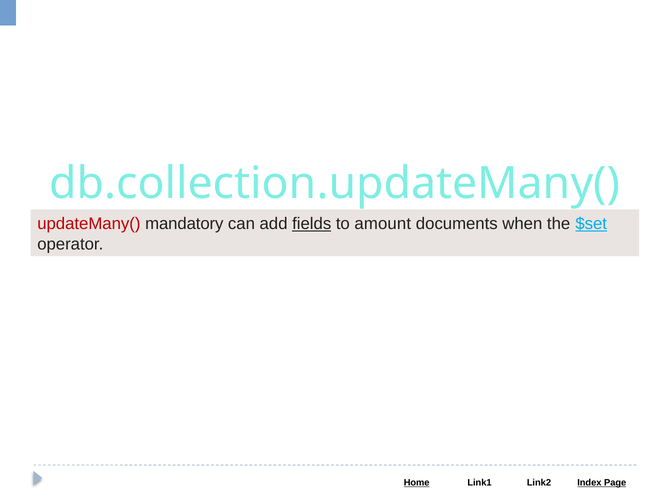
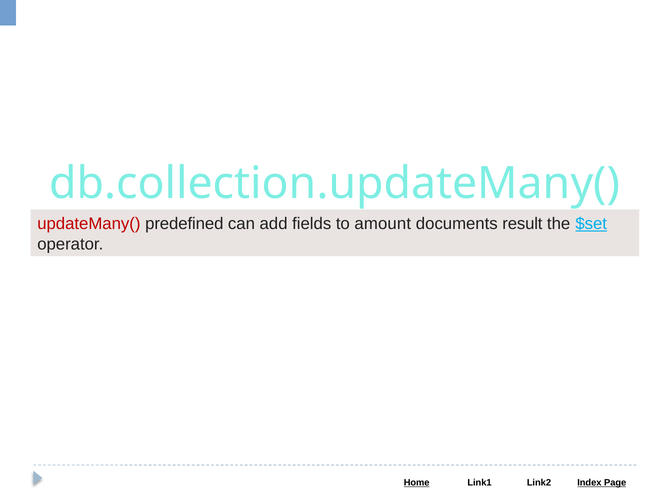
mandatory: mandatory -> predefined (184, 224)
fields underline: present -> none (312, 224)
when: when -> result (522, 224)
